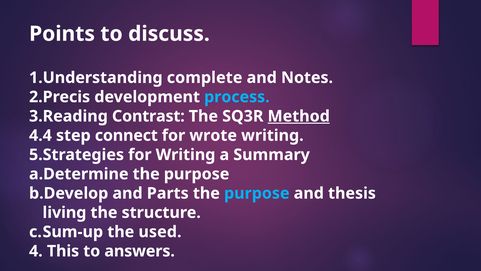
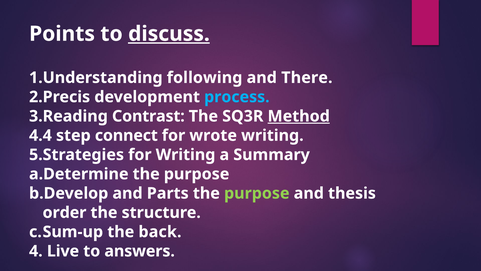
discuss underline: none -> present (169, 34)
complete: complete -> following (205, 78)
Notes: Notes -> There (307, 78)
purpose colour: light blue -> light green (257, 193)
living: living -> order (64, 212)
used: used -> back (160, 231)
This: This -> Live (63, 251)
